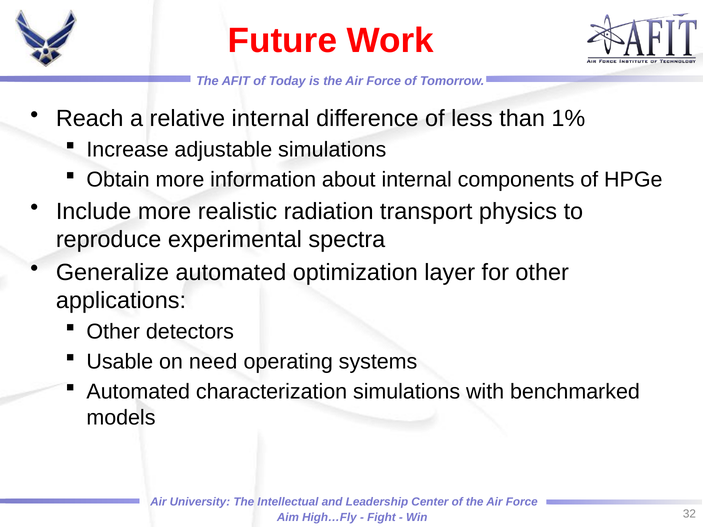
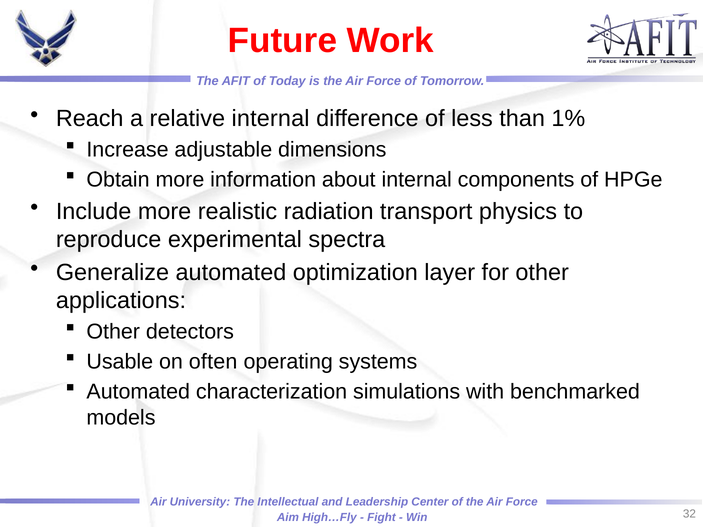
adjustable simulations: simulations -> dimensions (332, 150)
need: need -> often (213, 362)
